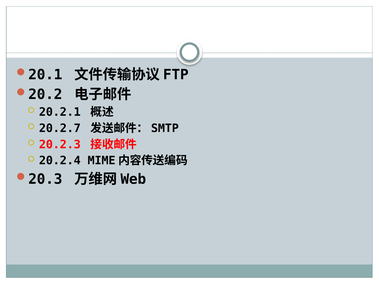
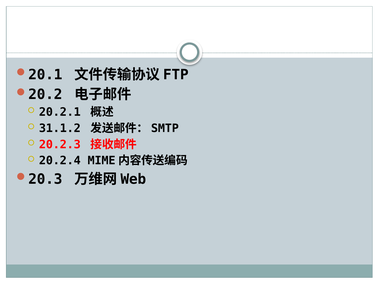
20.2.7: 20.2.7 -> 31.1.2 (60, 128)
